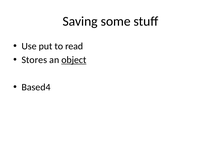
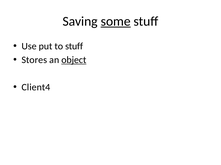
some underline: none -> present (116, 21)
to read: read -> stuff (74, 46)
Based4: Based4 -> Client4 (36, 88)
